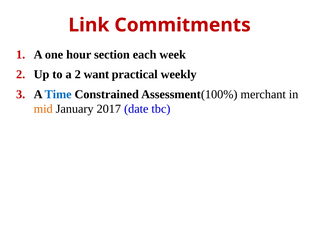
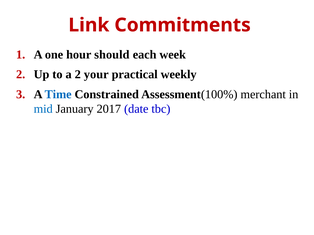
section: section -> should (112, 55)
want: want -> your (96, 75)
mid colour: orange -> blue (43, 109)
